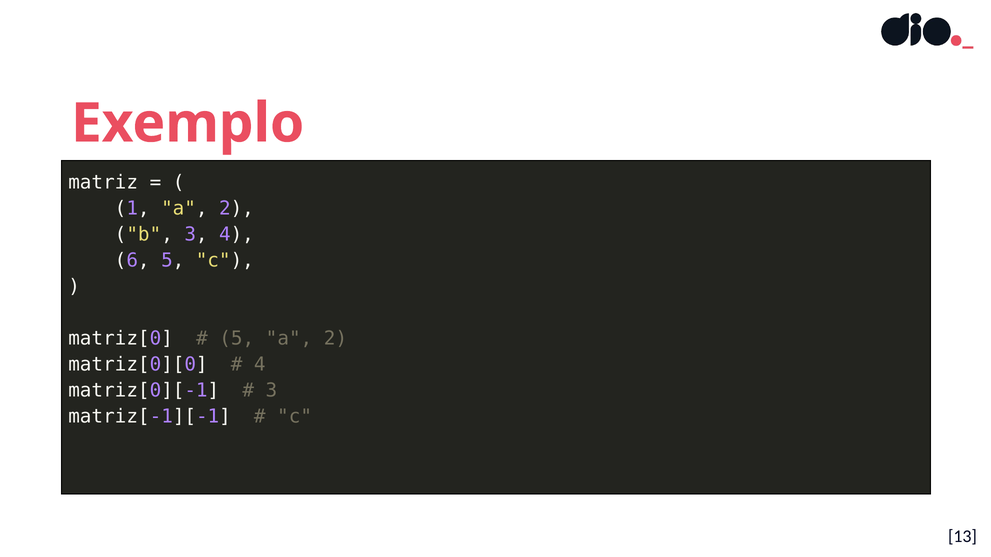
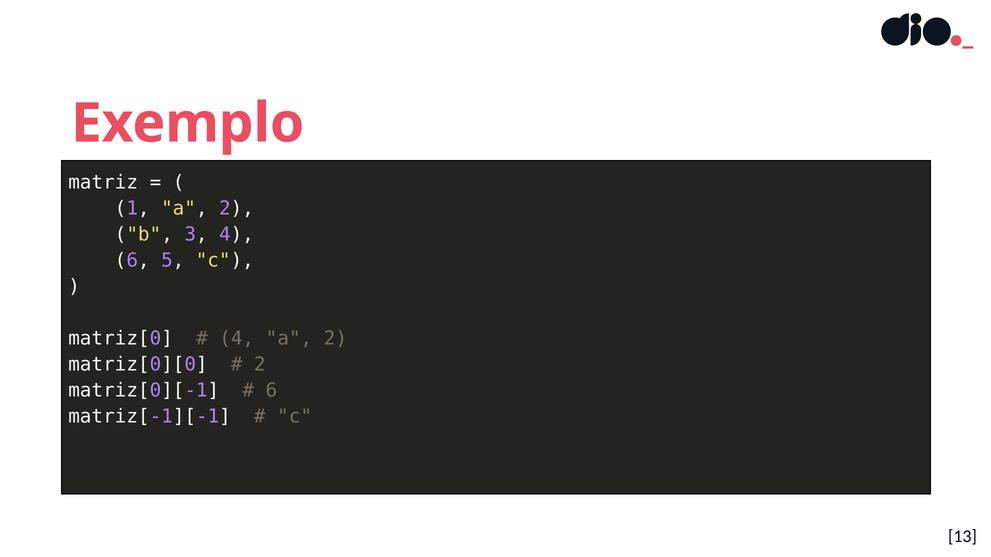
5: 5 -> 4 (237, 339)
4: 4 -> 2 (260, 365)
3: 3 -> 6 (271, 391)
